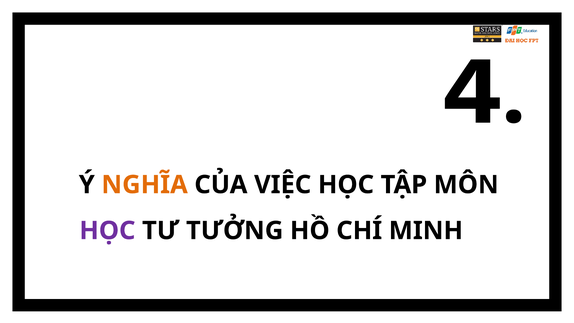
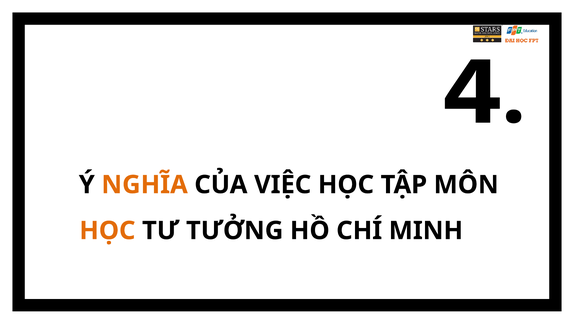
HỌC colour: purple -> orange (107, 231)
